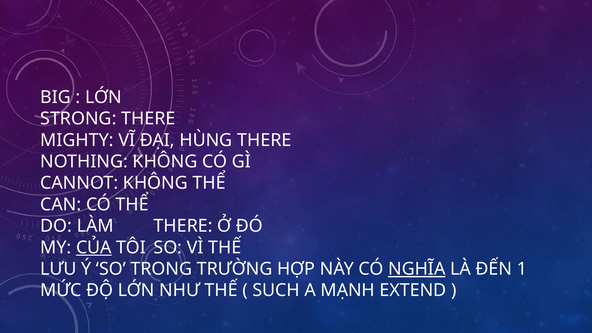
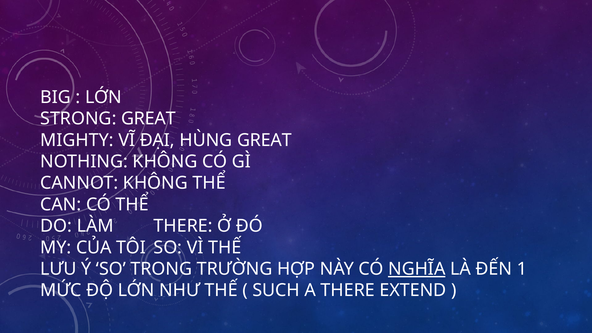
STRONG THERE: THERE -> GREAT (148, 119)
HÙNG THERE: THERE -> GREAT (264, 140)
CỦA underline: present -> none (94, 247)
A MẠNH: MẠNH -> THERE (348, 290)
